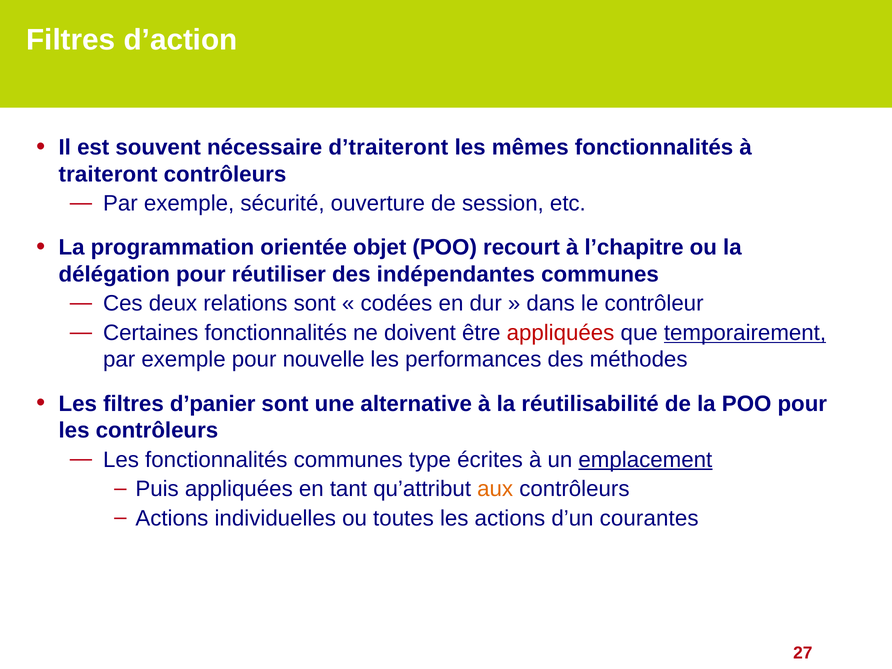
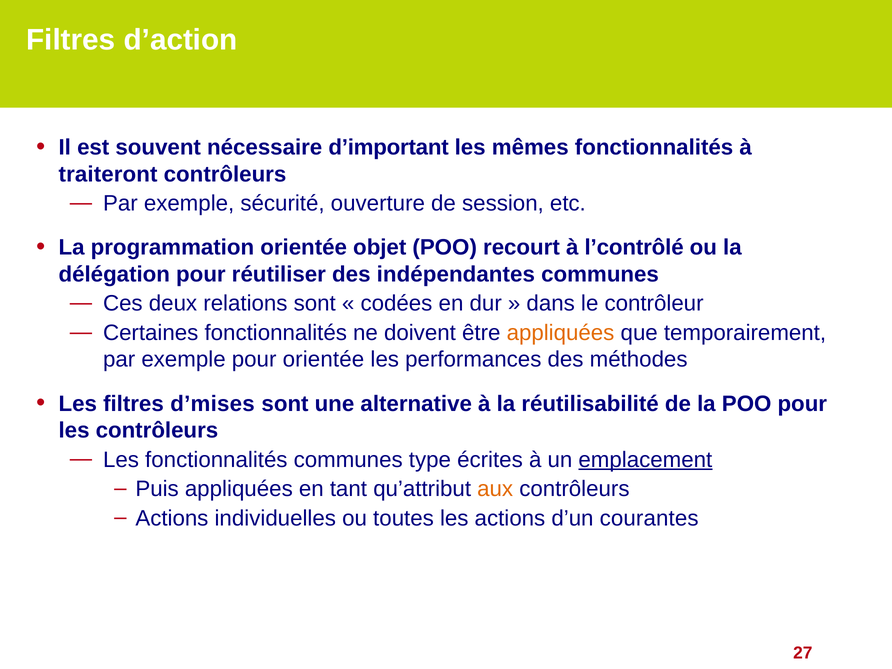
d’traiteront: d’traiteront -> d’important (389, 147)
l’chapitre: l’chapitre -> l’contrôlé (634, 248)
appliquées colour: red -> orange (560, 333)
temporairement underline: present -> none (745, 333)
pour nouvelle: nouvelle -> orientée (323, 360)
d’panier: d’panier -> d’mises (213, 404)
